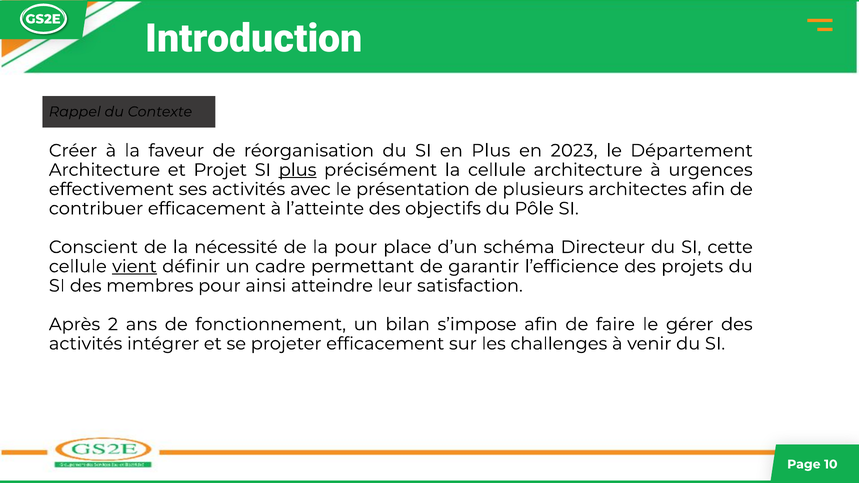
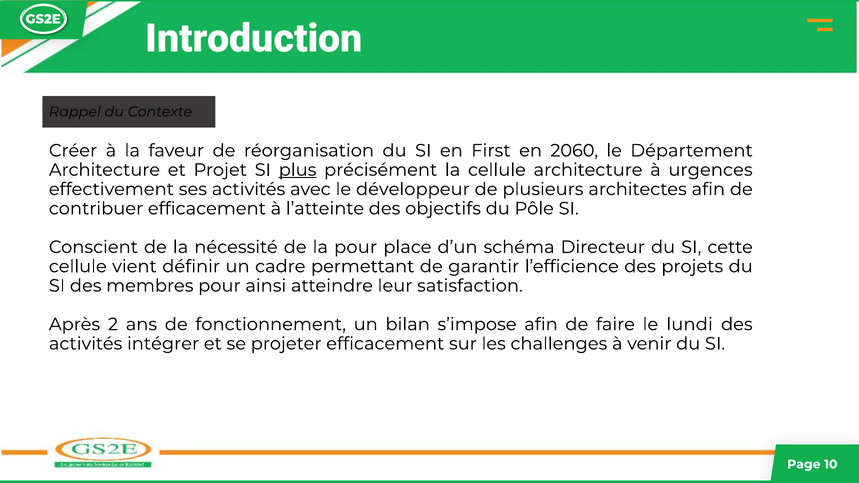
en Plus: Plus -> First (491, 151)
2023: 2023 -> 2060 (574, 151)
présentation: présentation -> développeur (413, 189)
vient underline: present -> none (134, 267)
gérer: gérer -> lundi (690, 324)
